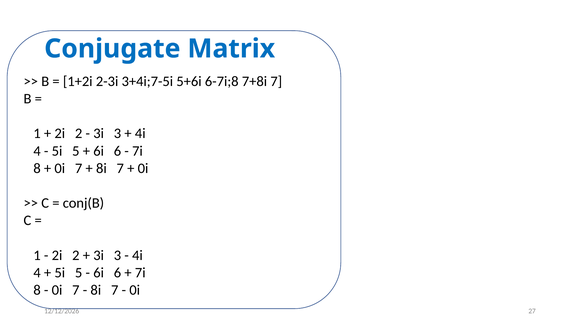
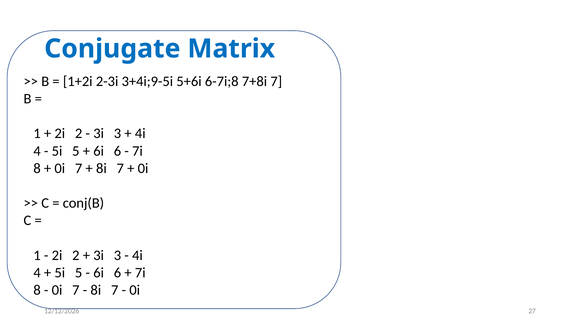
3+4i;7-5i: 3+4i;7-5i -> 3+4i;9-5i (147, 81)
